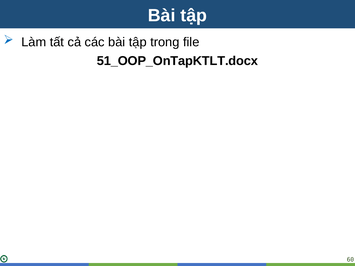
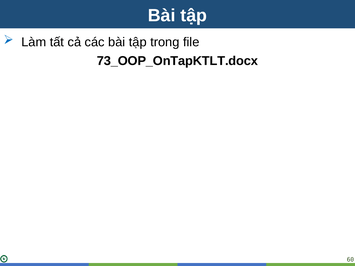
51_OOP_OnTapKTLT.docx: 51_OOP_OnTapKTLT.docx -> 73_OOP_OnTapKTLT.docx (177, 61)
